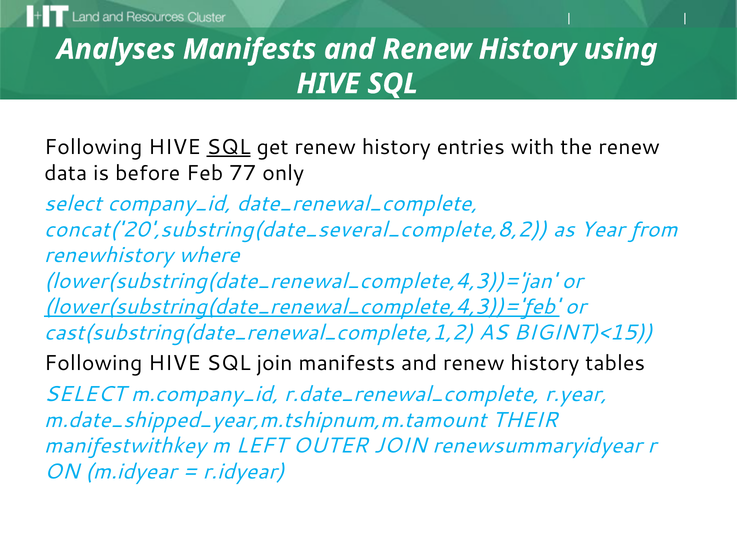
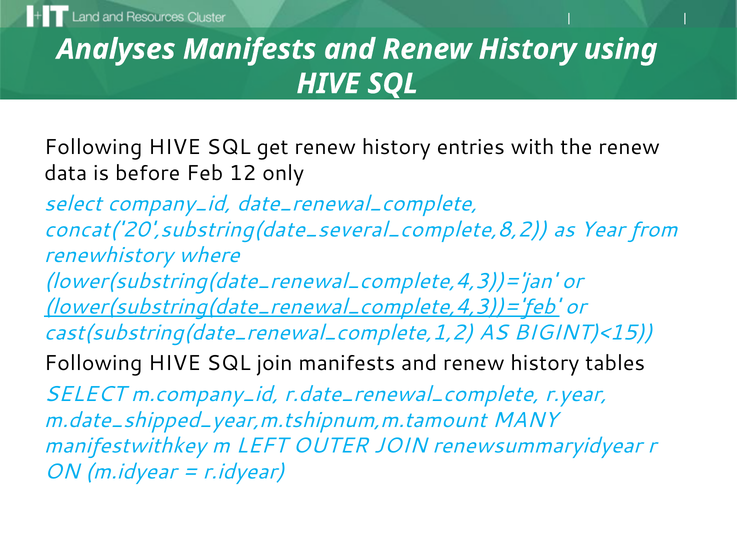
SQL underline: present -> none (229, 147)
77: 77 -> 12 (243, 173)
THEIR: THEIR -> MANY (525, 420)
